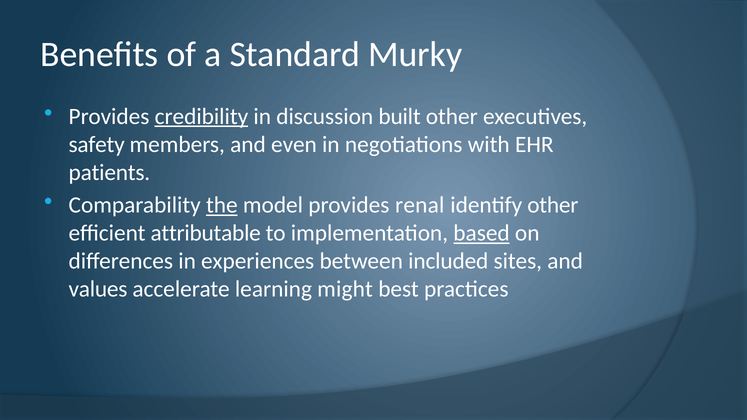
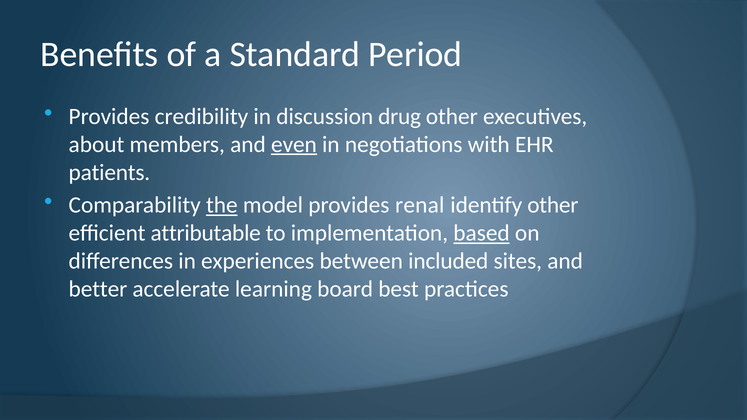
Murky: Murky -> Period (415, 54)
credibility underline: present -> none (201, 116)
built: built -> drug (400, 116)
safety: safety -> about (96, 144)
even underline: none -> present (294, 144)
values: values -> better (98, 289)
might: might -> board (345, 289)
